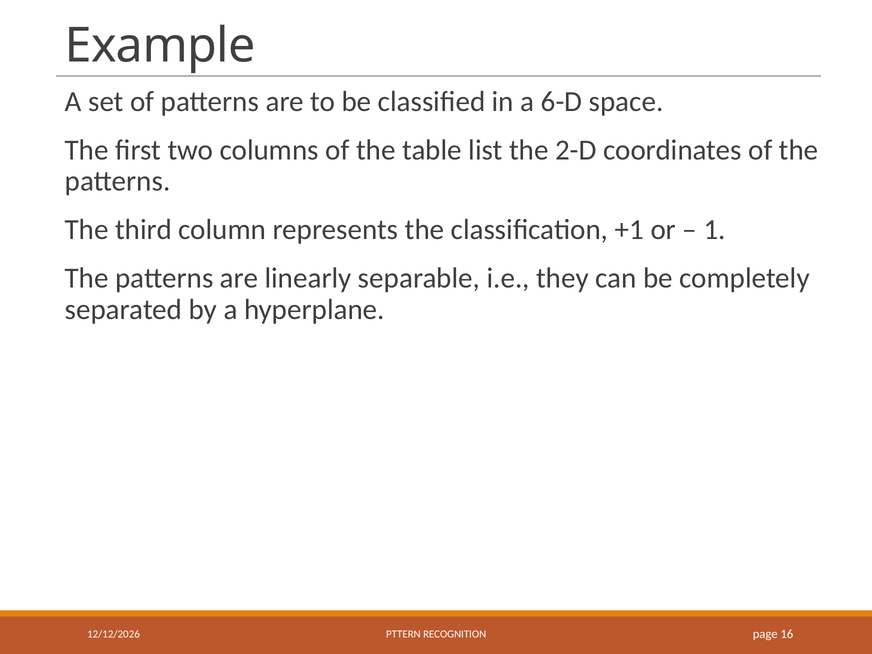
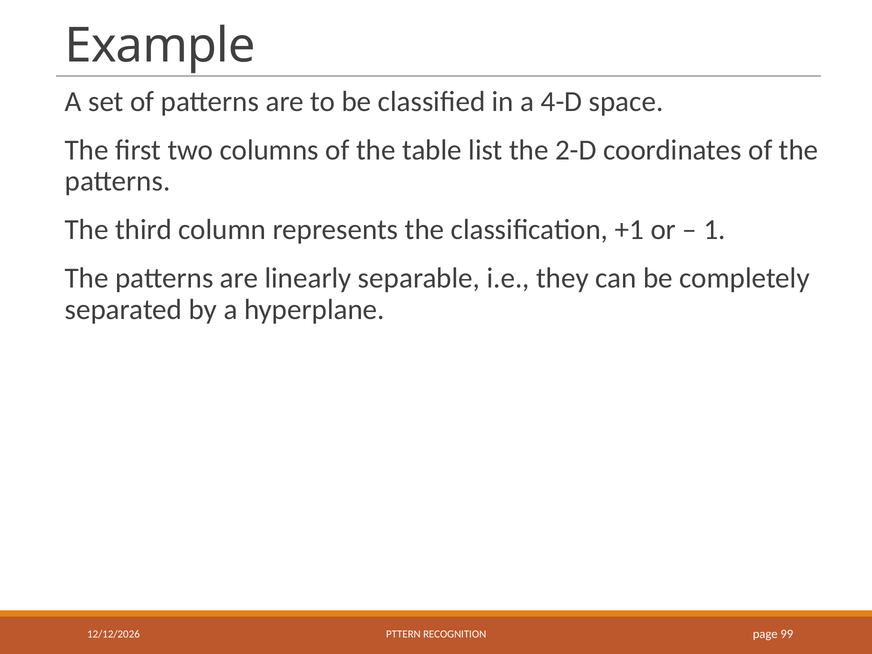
6-D: 6-D -> 4-D (562, 102)
16: 16 -> 99 (787, 634)
